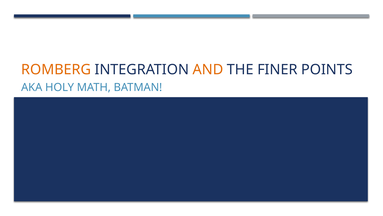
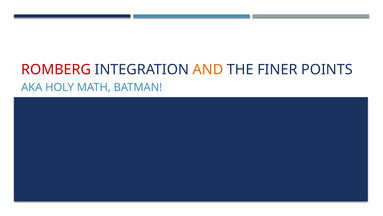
ROMBERG colour: orange -> red (56, 69)
